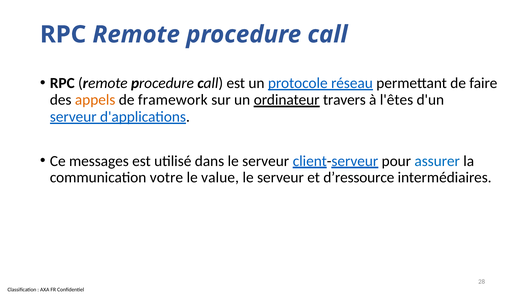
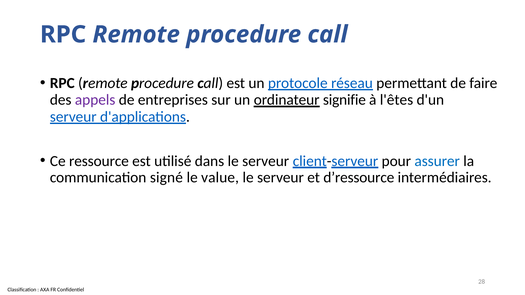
appels colour: orange -> purple (95, 100)
framework: framework -> entreprises (173, 100)
travers: travers -> signifie (344, 100)
messages: messages -> ressource (99, 161)
votre: votre -> signé (166, 178)
